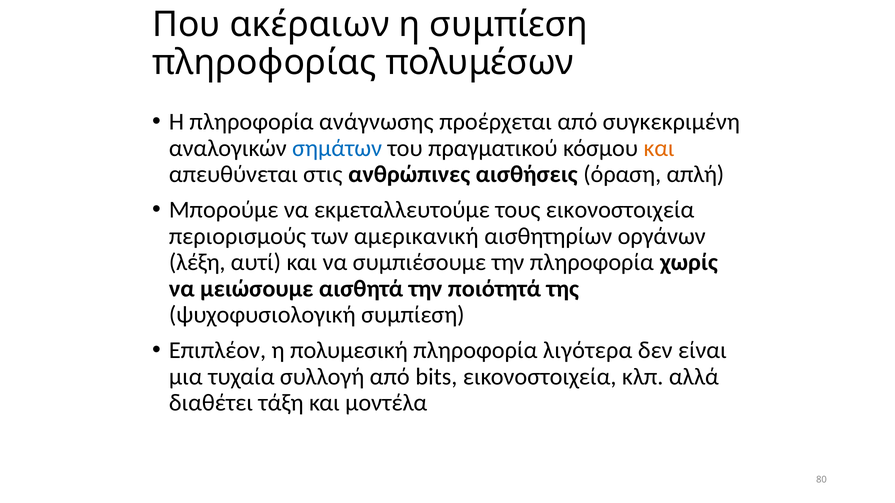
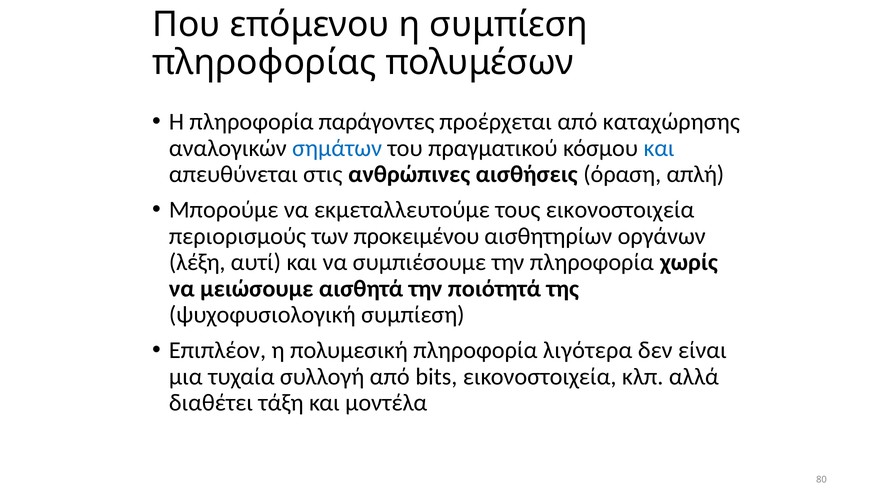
ακέραιων: ακέραιων -> επόμενου (310, 24)
ανάγνωσης: ανάγνωσης -> παράγοντες (376, 122)
συγκεκριμένη: συγκεκριμένη -> καταχώρησης (671, 122)
και colour: orange -> blue (659, 148)
αμερικανική: αμερικανική -> προκειμένου (416, 236)
